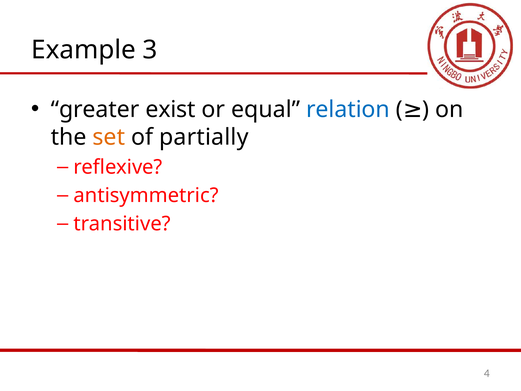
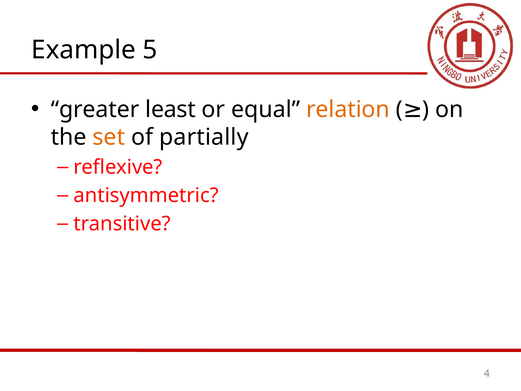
3: 3 -> 5 (150, 50)
exist: exist -> least (171, 109)
relation colour: blue -> orange (348, 109)
